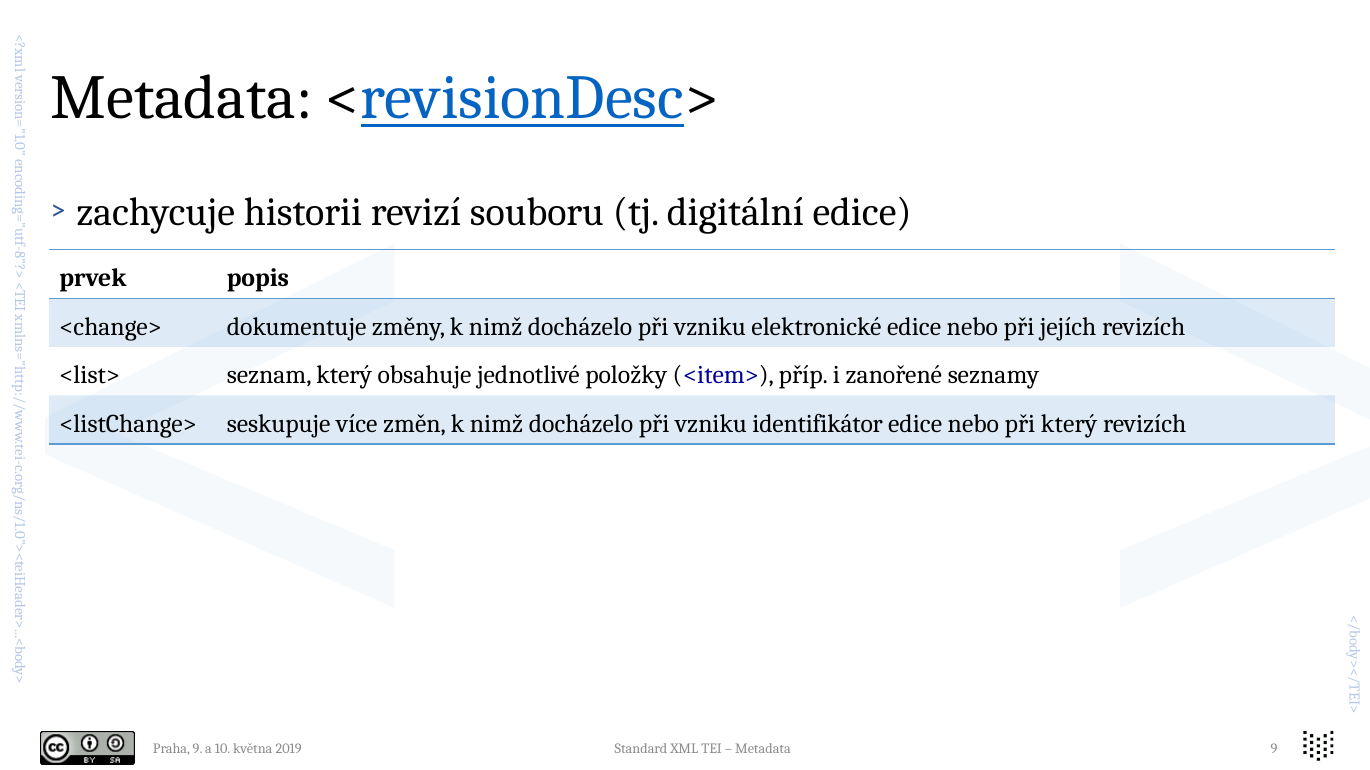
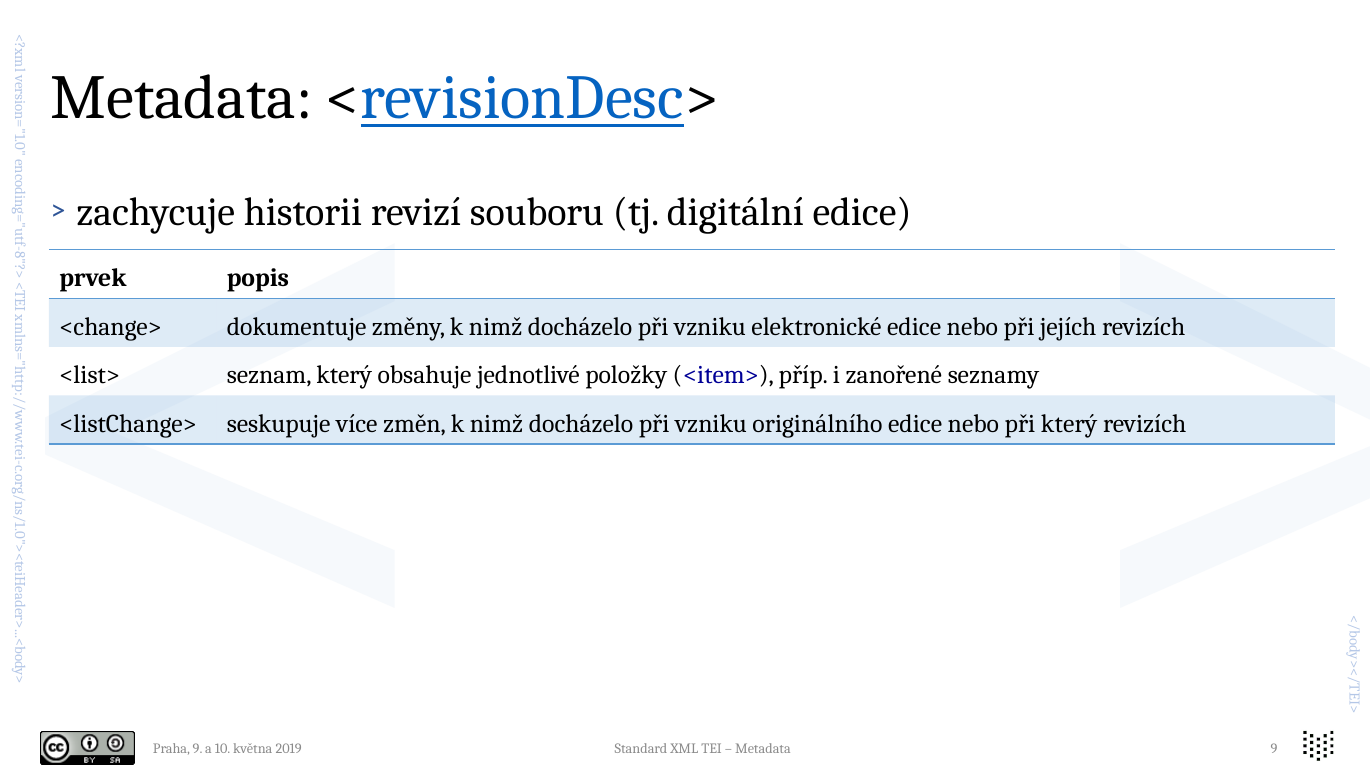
identifikátor: identifikátor -> originálního (818, 424)
